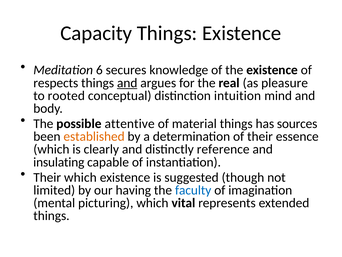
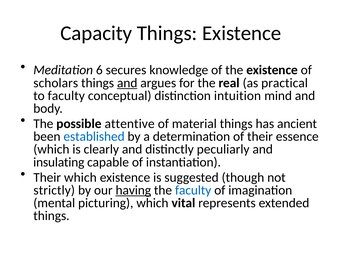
respects: respects -> scholars (56, 83)
pleasure: pleasure -> practical (285, 83)
to rooted: rooted -> faculty (66, 96)
sources: sources -> ancient (297, 123)
established colour: orange -> blue (94, 136)
reference: reference -> peculiarly (223, 149)
limited: limited -> strictly (54, 190)
having underline: none -> present (133, 190)
